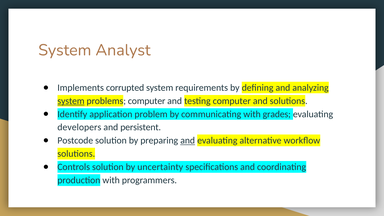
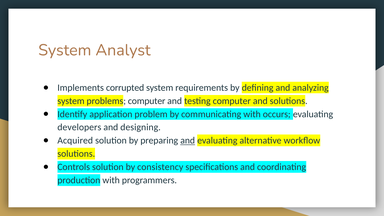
system underline: present -> none (71, 101)
grades: grades -> occurs (277, 114)
persistent: persistent -> designing (141, 127)
Postcode: Postcode -> Acquired (75, 141)
uncertainty: uncertainty -> consistency (160, 167)
